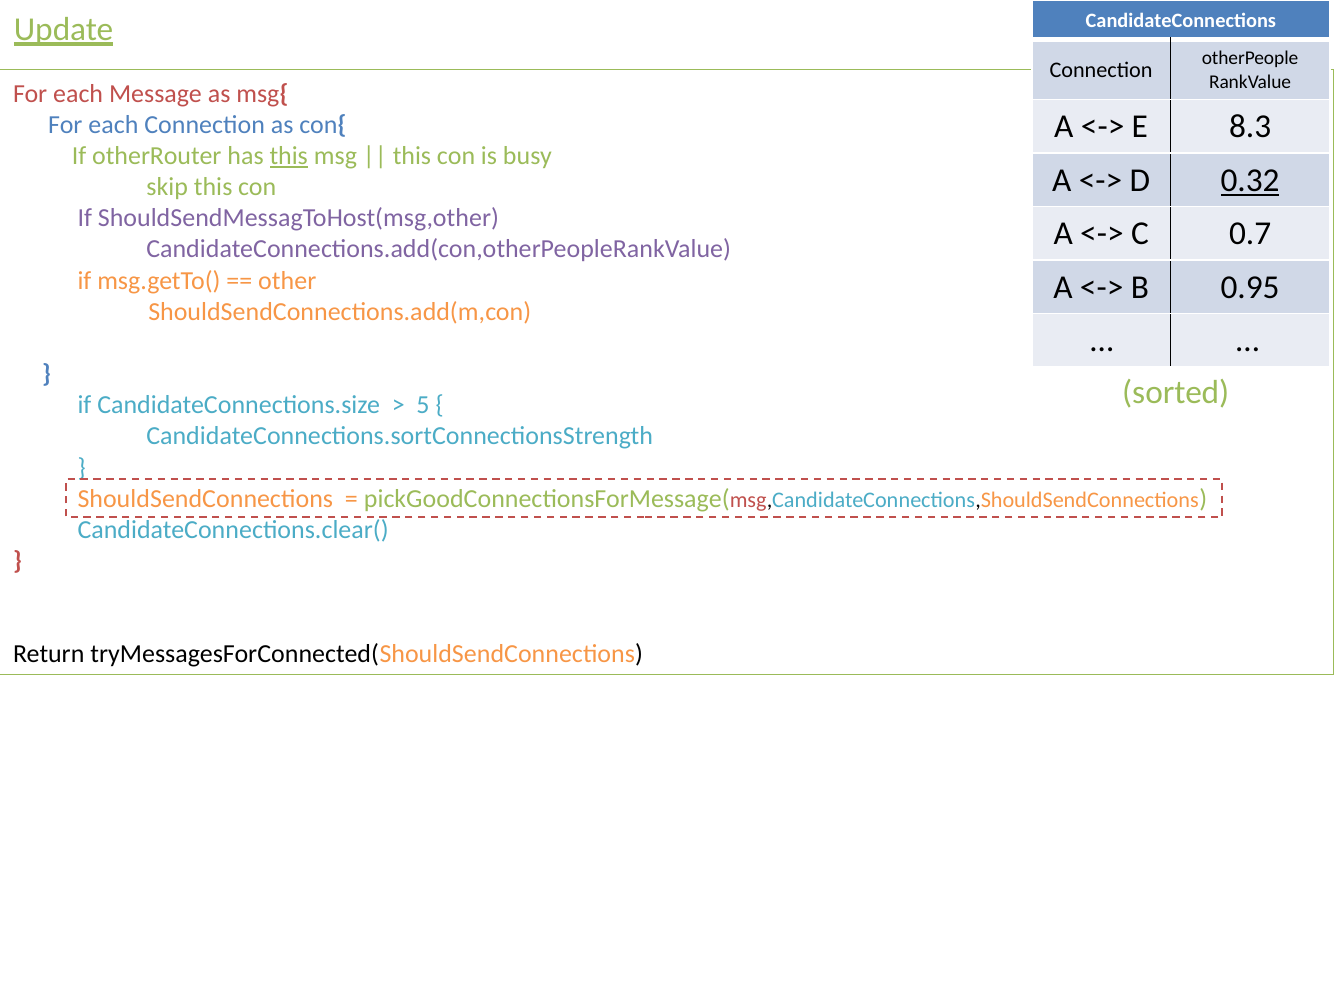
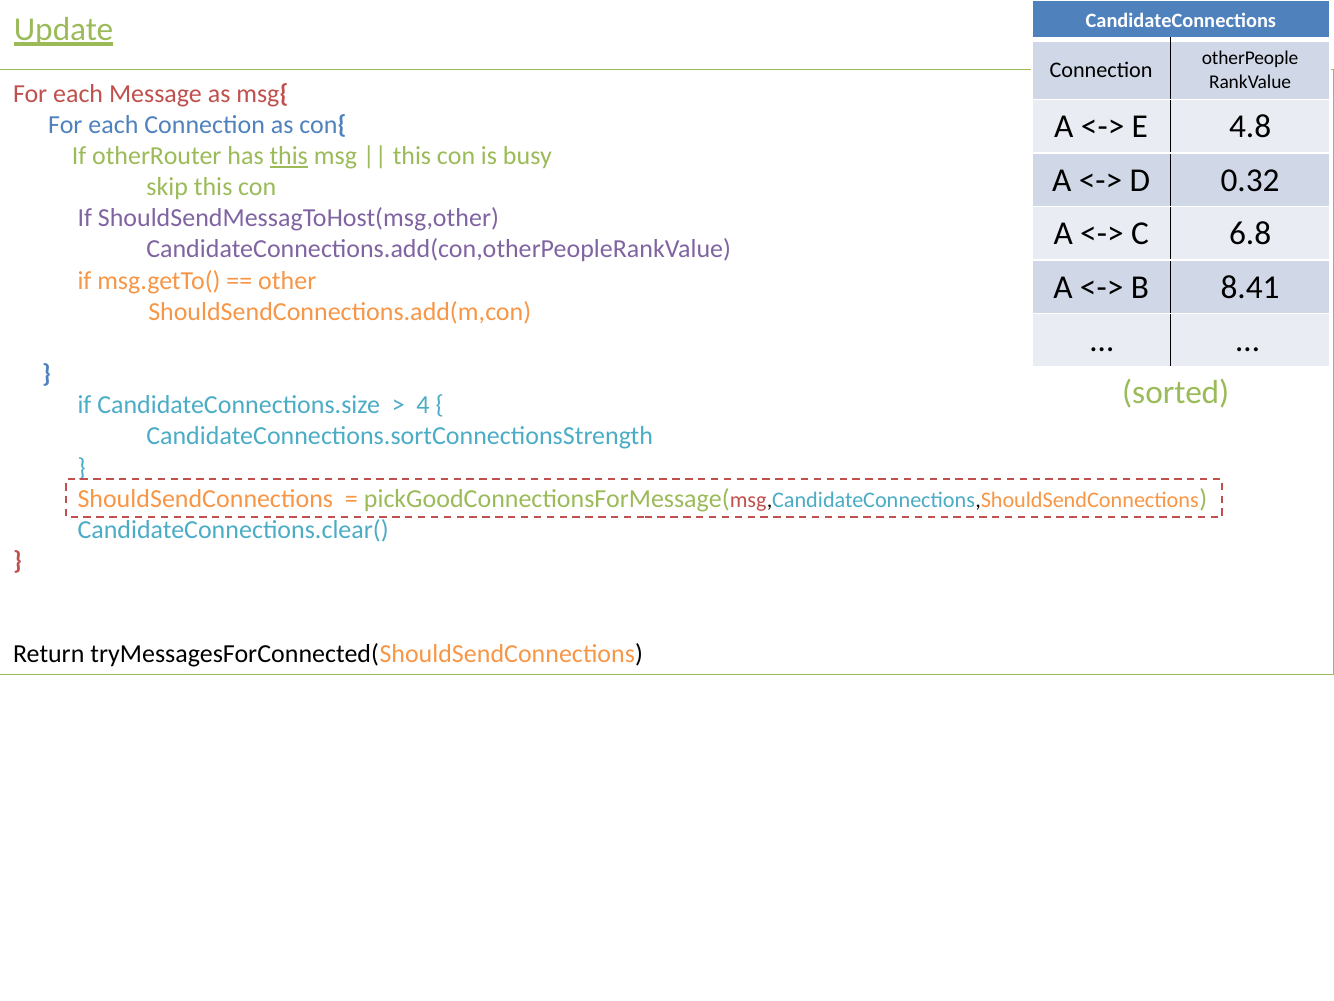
8.3: 8.3 -> 4.8 (1250, 127)
0.32 underline: present -> none (1250, 180)
0.7: 0.7 -> 6.8 (1250, 234)
0.95: 0.95 -> 8.41 (1250, 287)
5: 5 -> 4 (423, 405)
